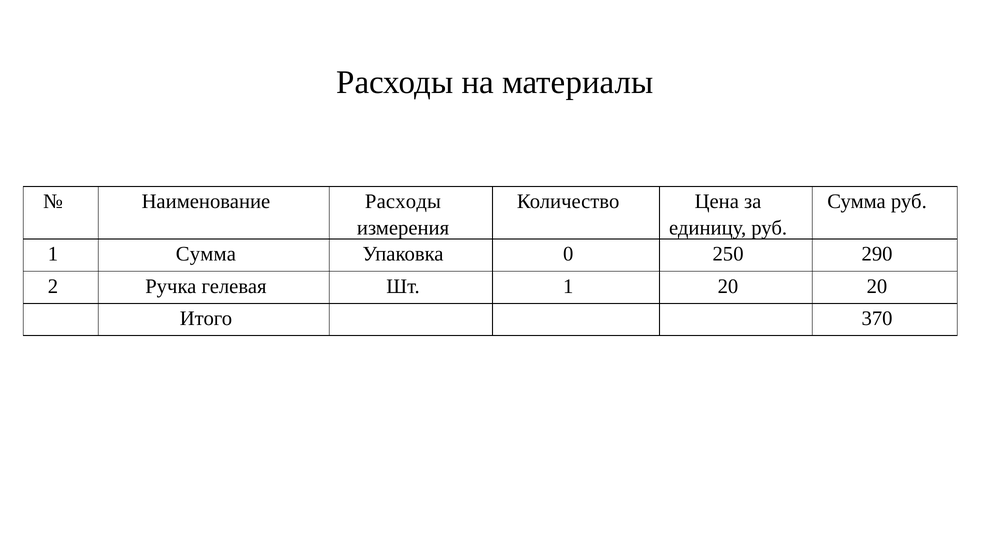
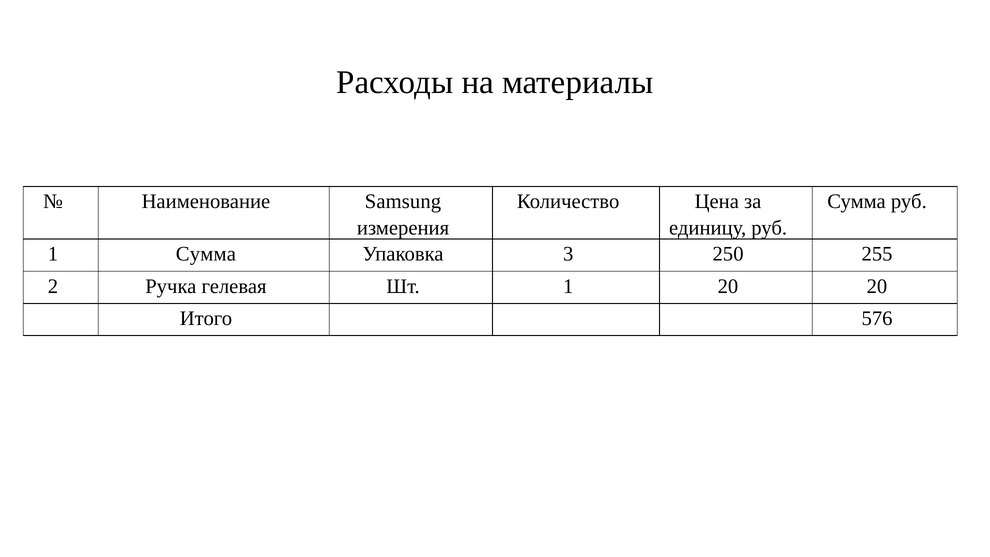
Наименование Расходы: Расходы -> Samsung (403, 201)
0: 0 -> 3 (568, 254)
290: 290 -> 255 (877, 254)
370: 370 -> 576 (877, 318)
